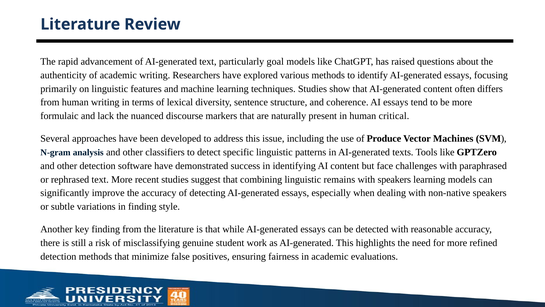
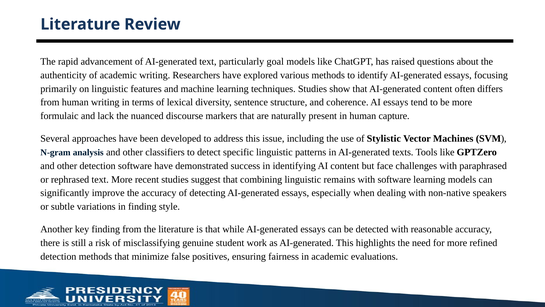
critical: critical -> capture (394, 116)
Produce: Produce -> Stylistic (384, 138)
with speakers: speakers -> software (394, 179)
